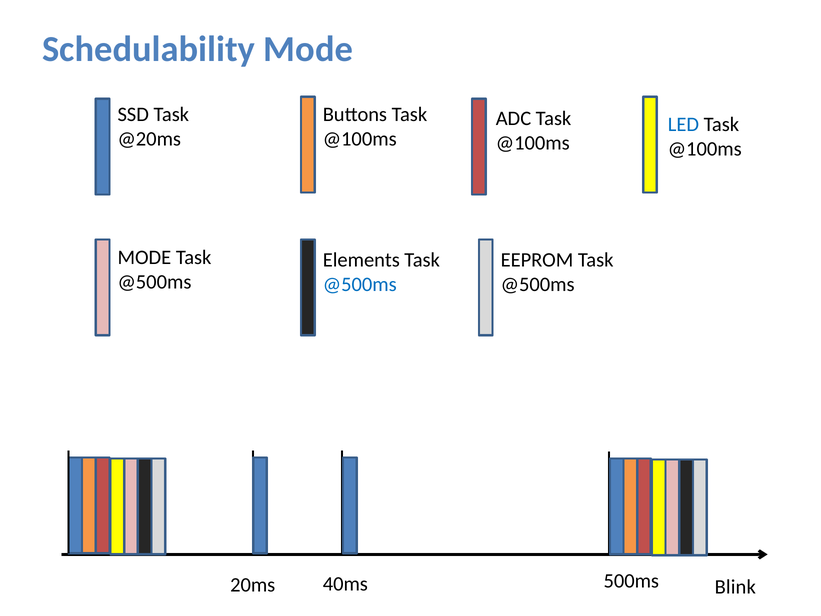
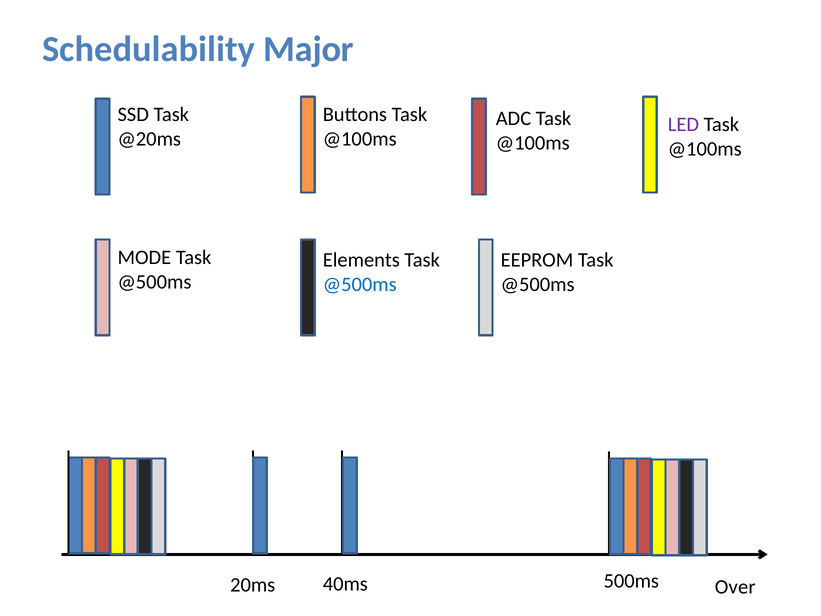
Schedulability Mode: Mode -> Major (309, 49)
LED colour: blue -> purple (683, 124)
Blink: Blink -> Over (735, 587)
